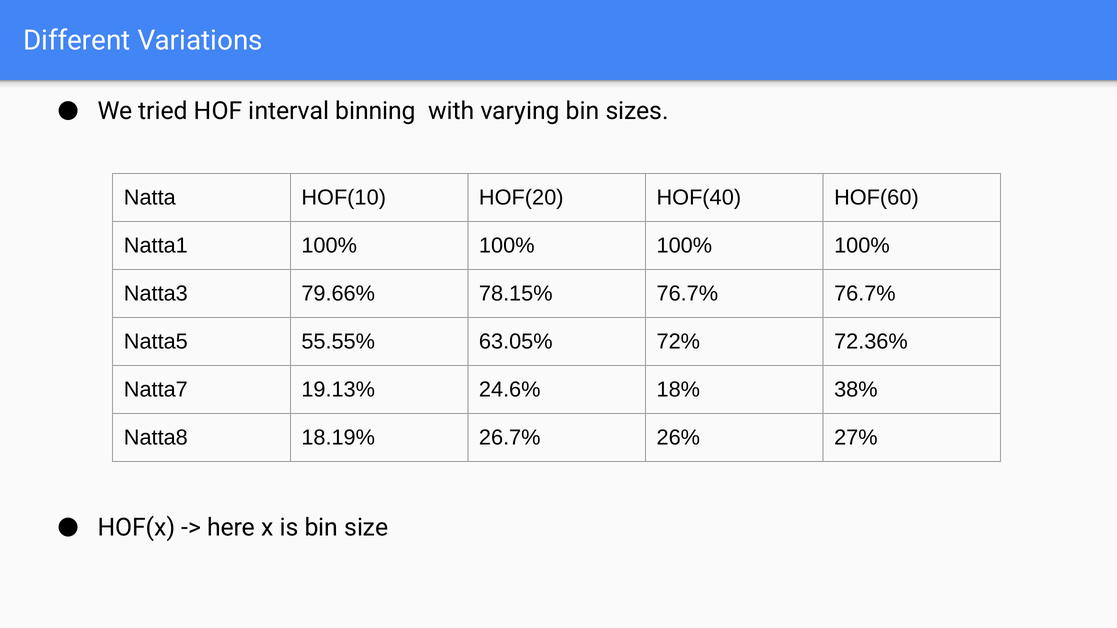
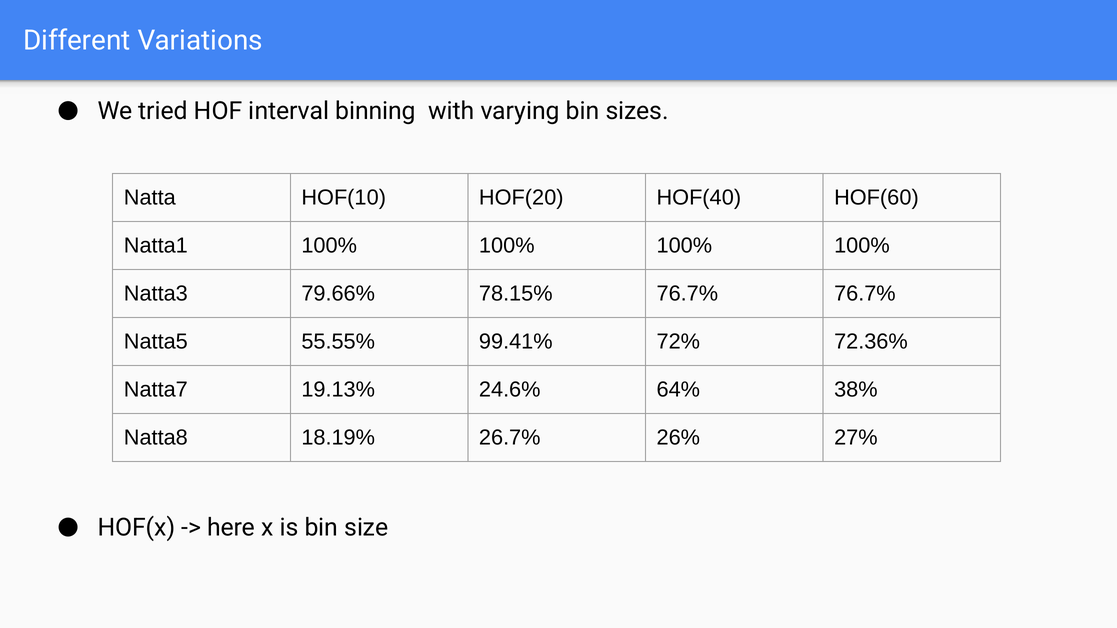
63.05%: 63.05% -> 99.41% (516, 342)
18%: 18% -> 64% (678, 390)
